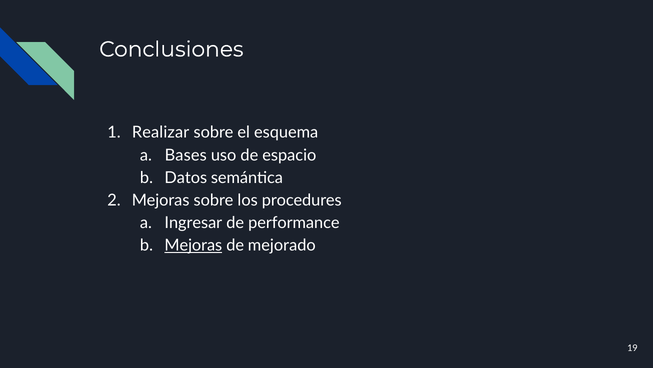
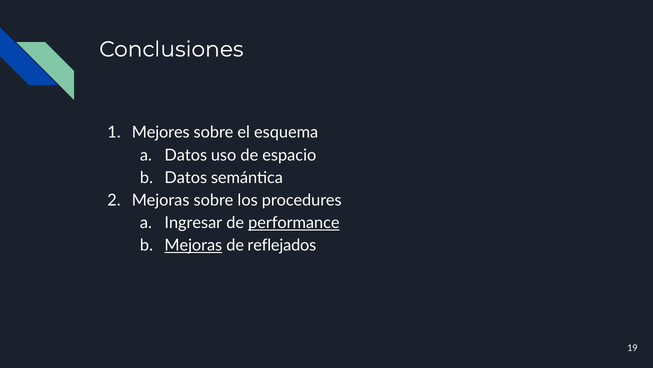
Realizar: Realizar -> Mejores (161, 132)
Bases: Bases -> Datos (186, 155)
performance underline: none -> present (294, 222)
mejorado: mejorado -> reflejados (282, 245)
